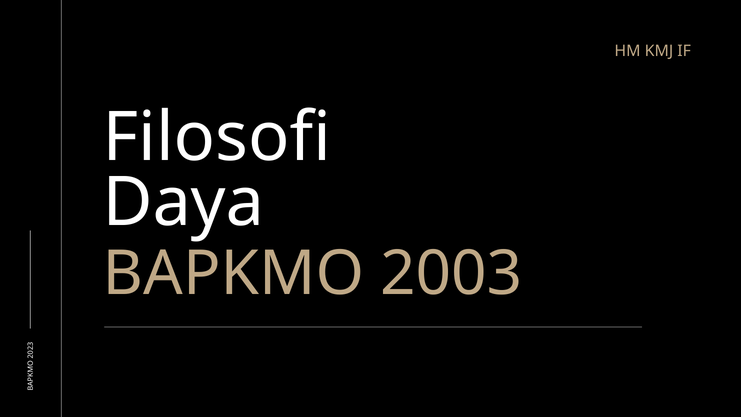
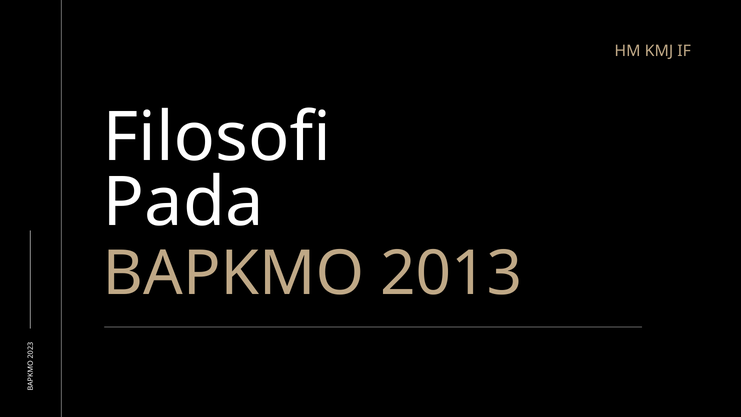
Daya: Daya -> Pada (183, 203)
2003: 2003 -> 2013 (451, 274)
